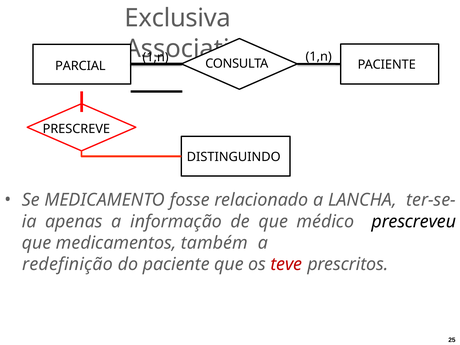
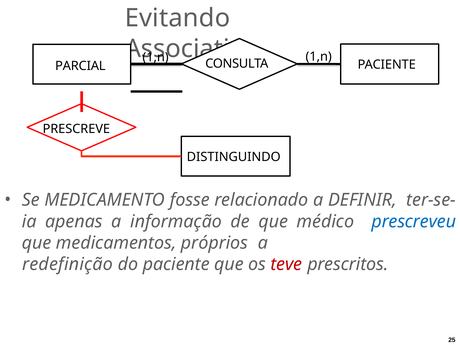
Exclusiva: Exclusiva -> Evitando (178, 18)
LANCHA: LANCHA -> DEFINIR (362, 200)
prescreveu colour: black -> blue (414, 221)
também: também -> próprios (215, 243)
